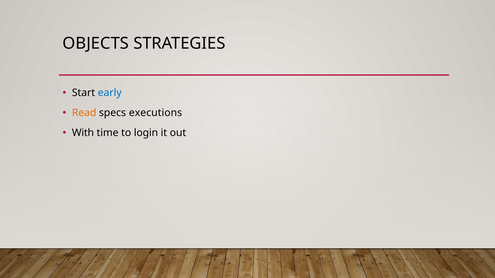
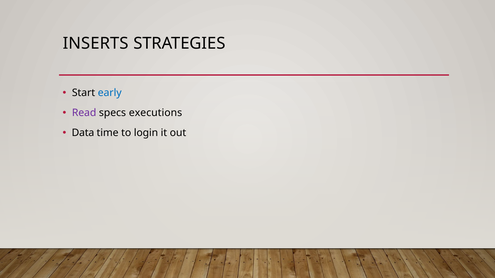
OBJECTS: OBJECTS -> INSERTS (96, 43)
Read colour: orange -> purple (84, 113)
With: With -> Data (83, 133)
